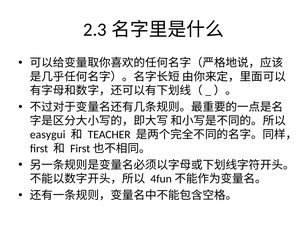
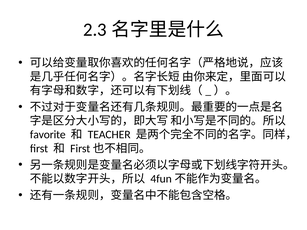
easygui: easygui -> favorite (48, 135)
